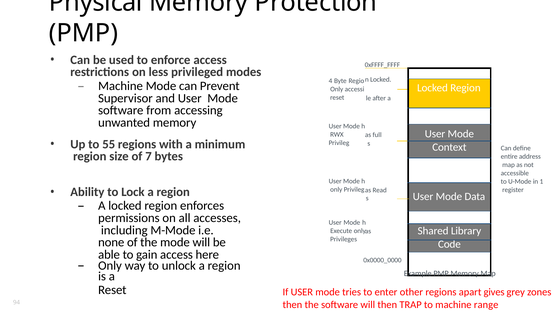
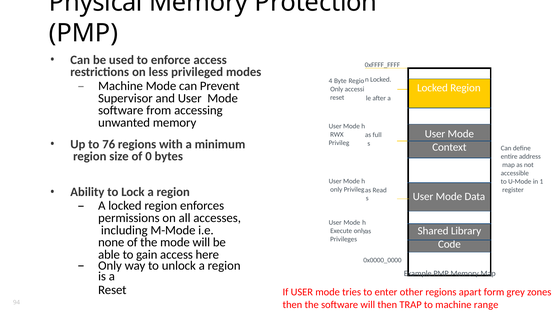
55: 55 -> 76 (109, 144)
7: 7 -> 0 (149, 157)
gives: gives -> form (494, 292)
